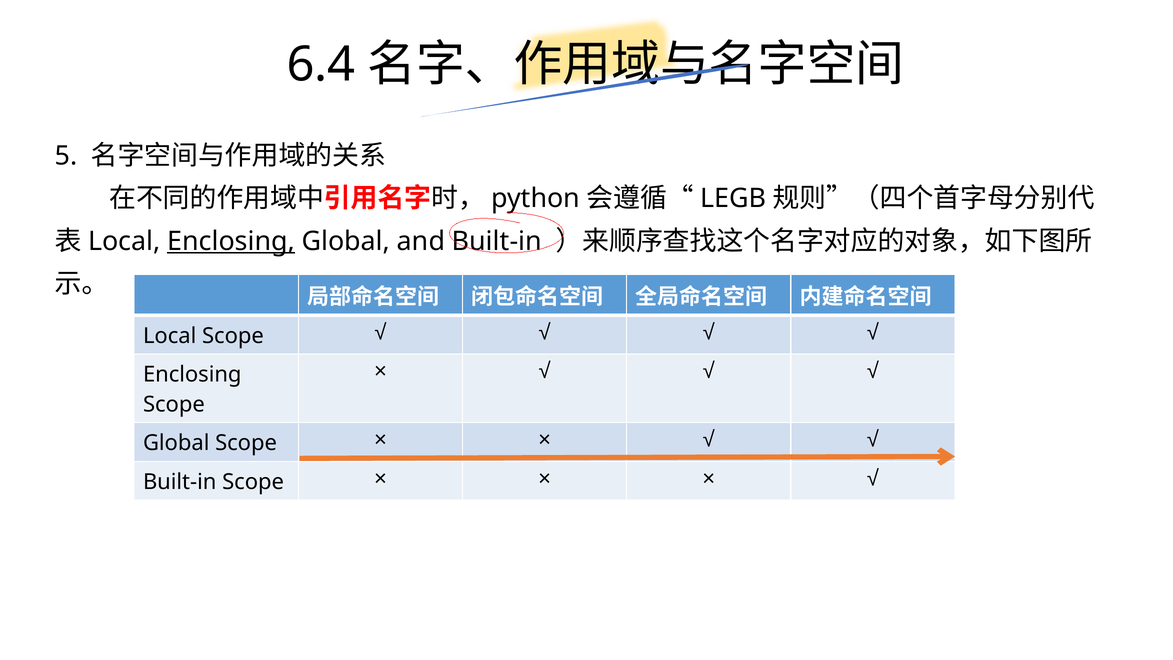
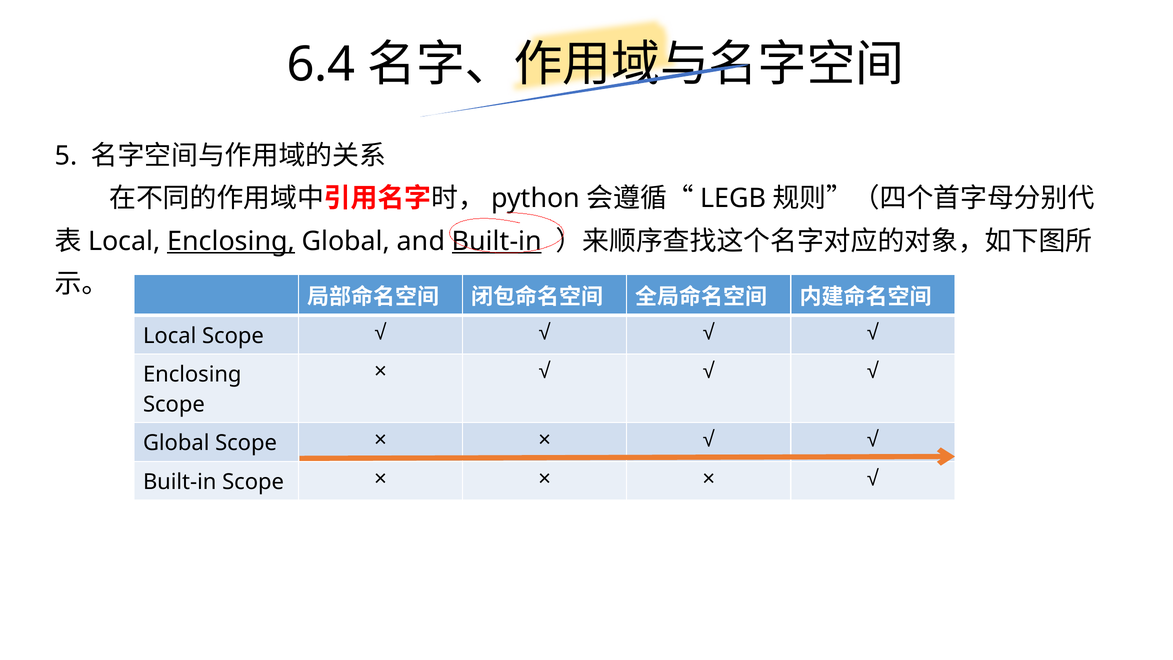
Built-in underline: none -> present (497, 241)
